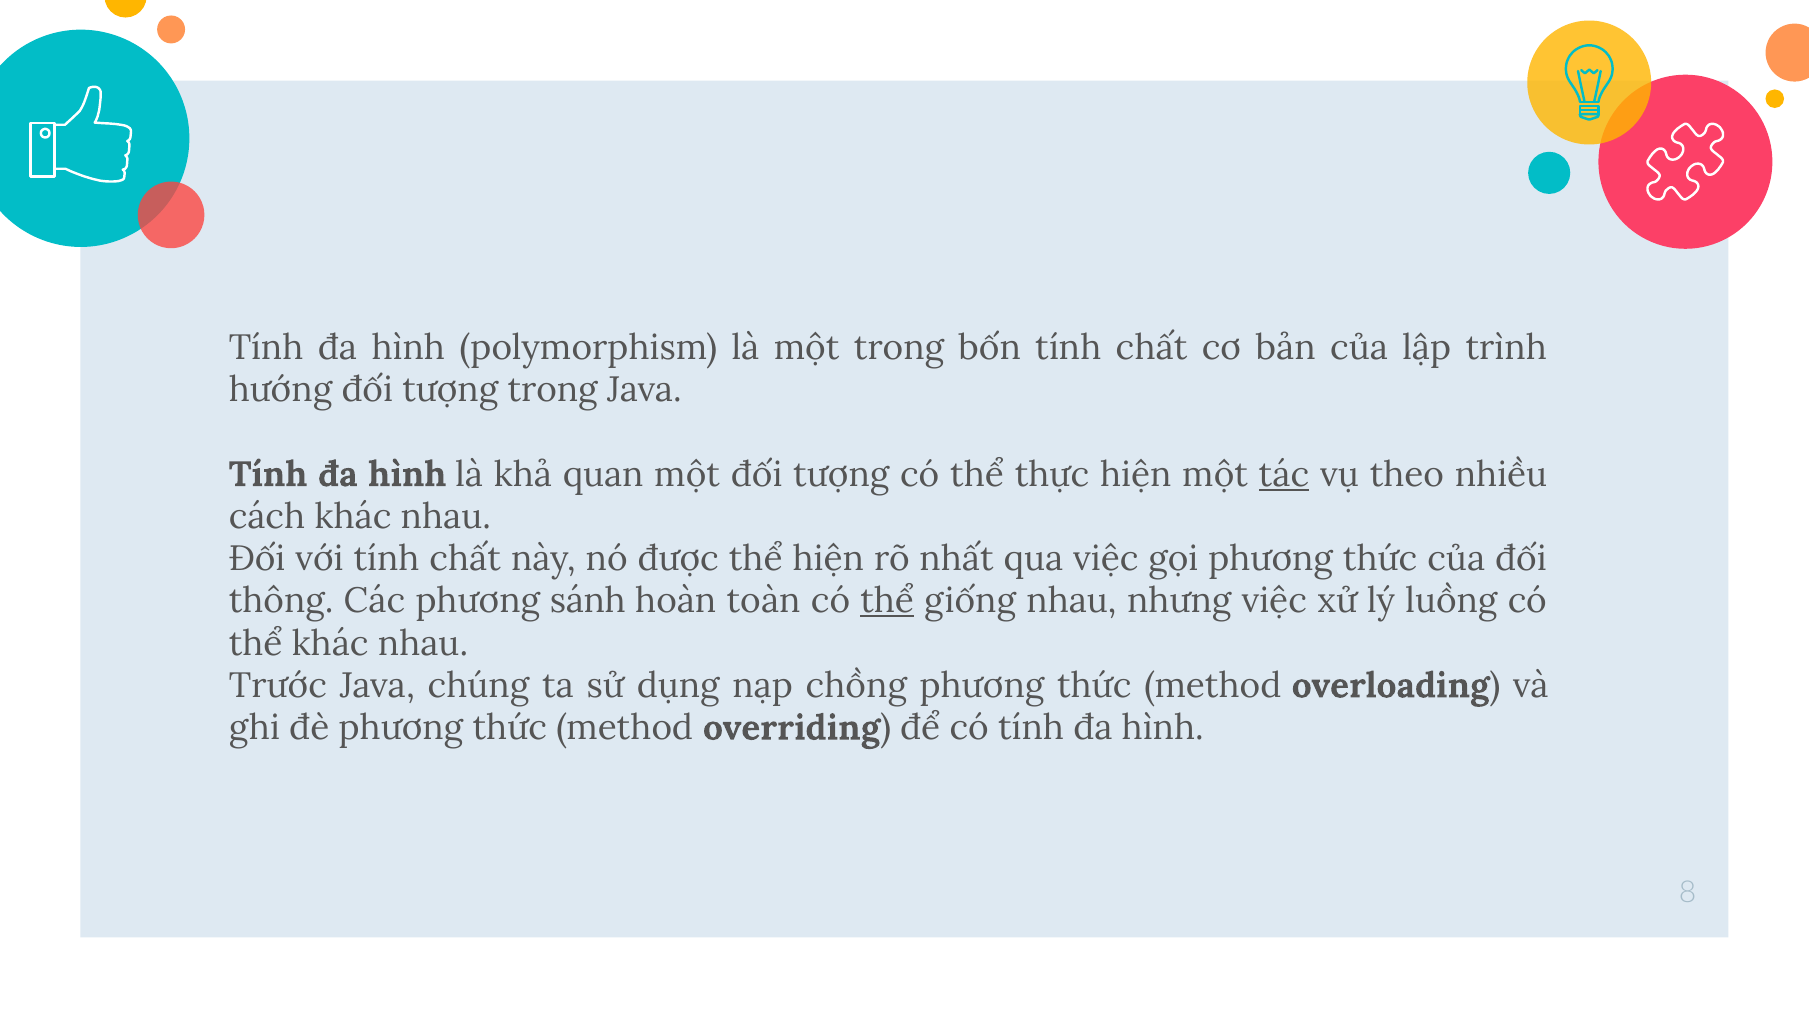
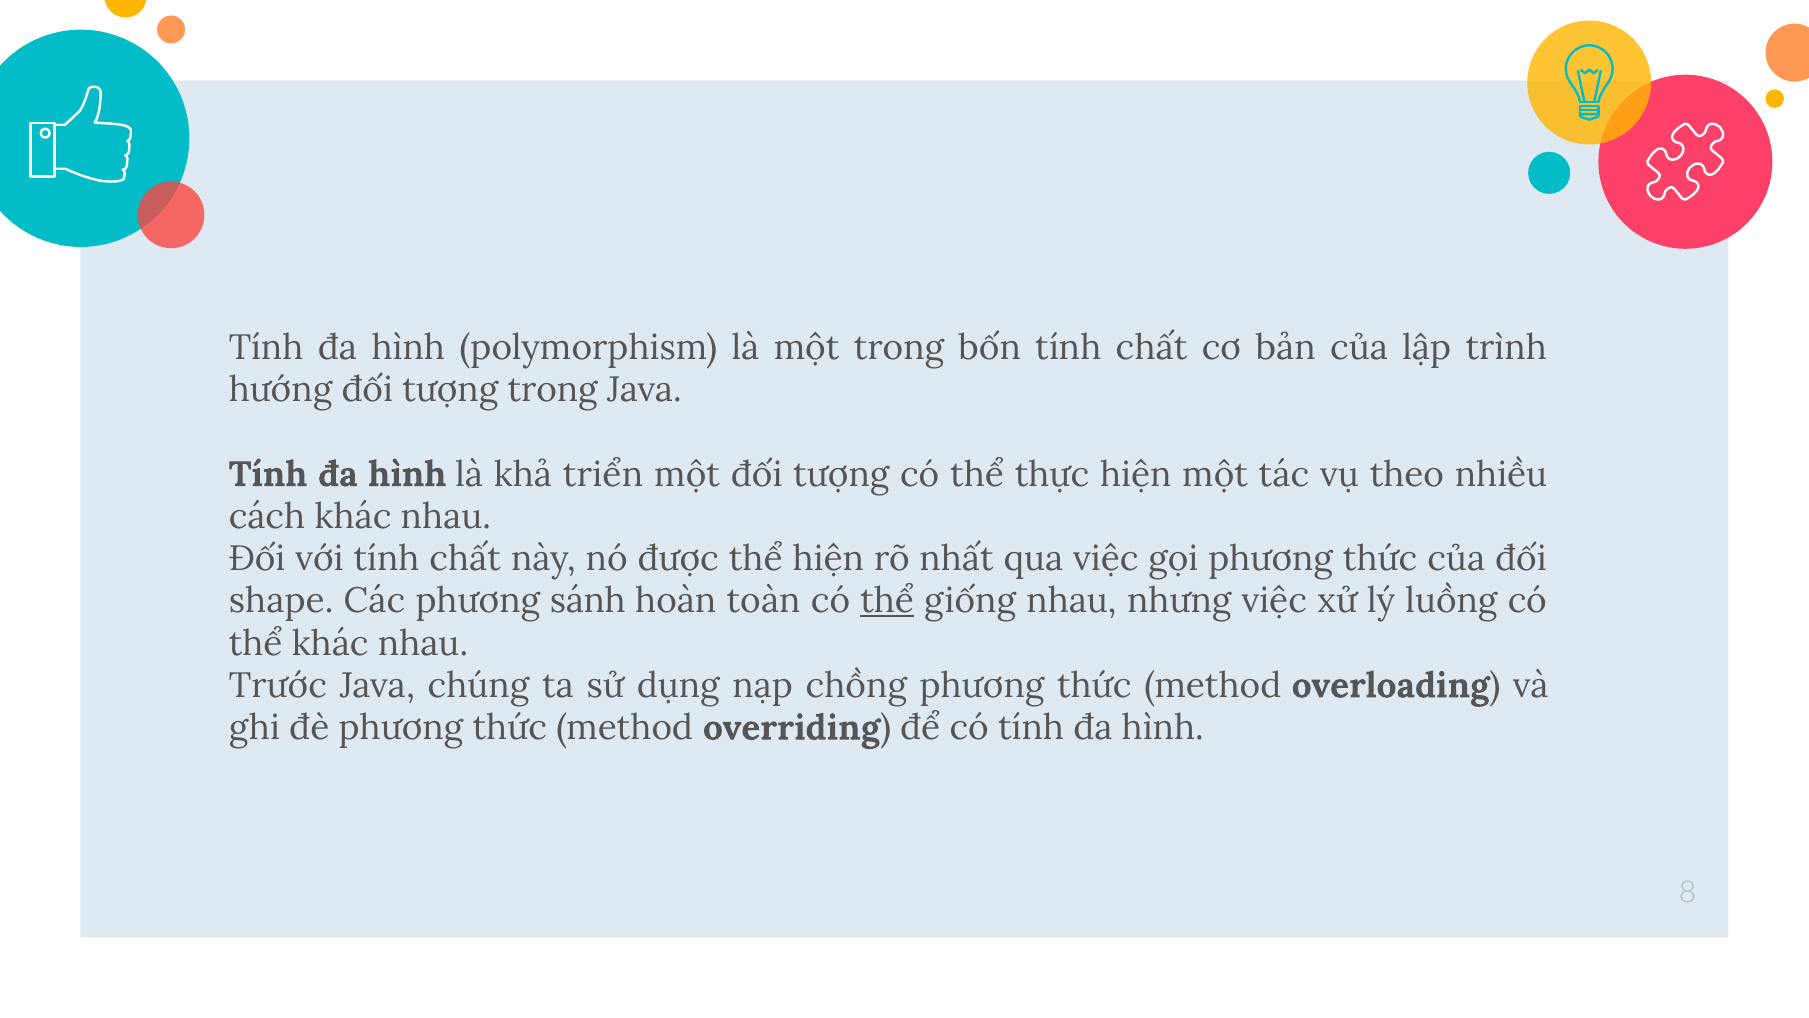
quan: quan -> triển (603, 474)
tác underline: present -> none (1284, 474)
thông: thông -> shape (281, 601)
